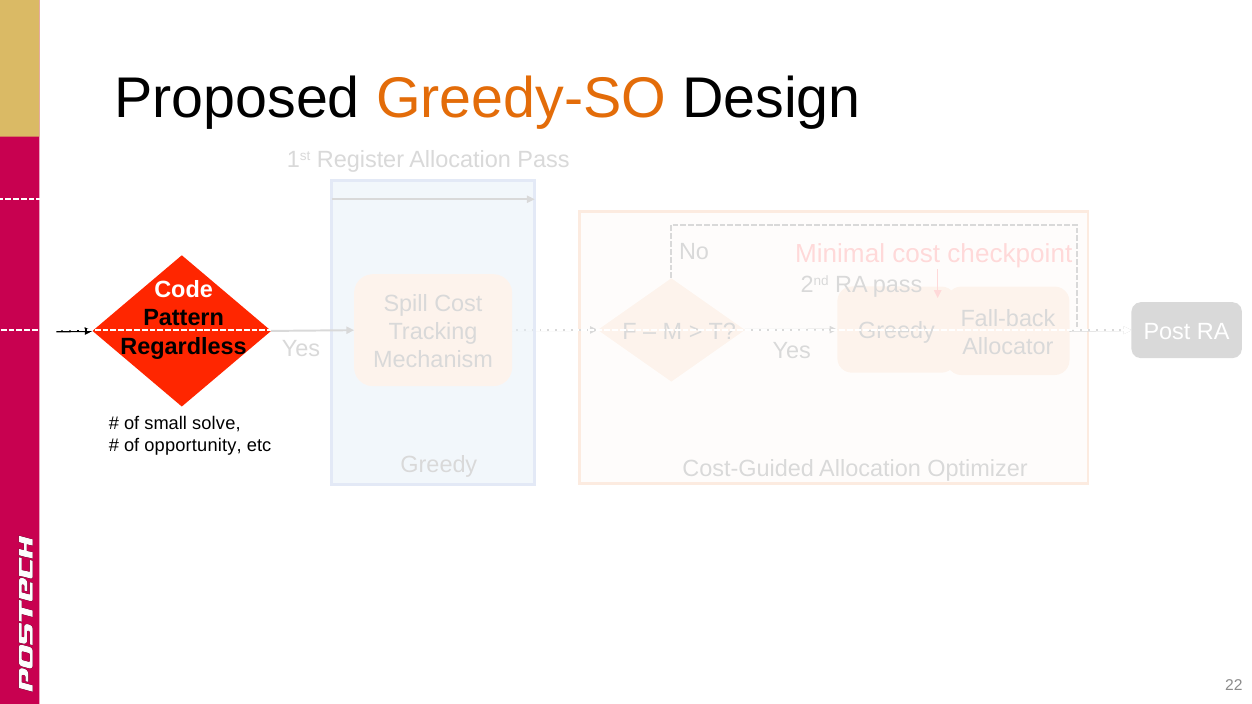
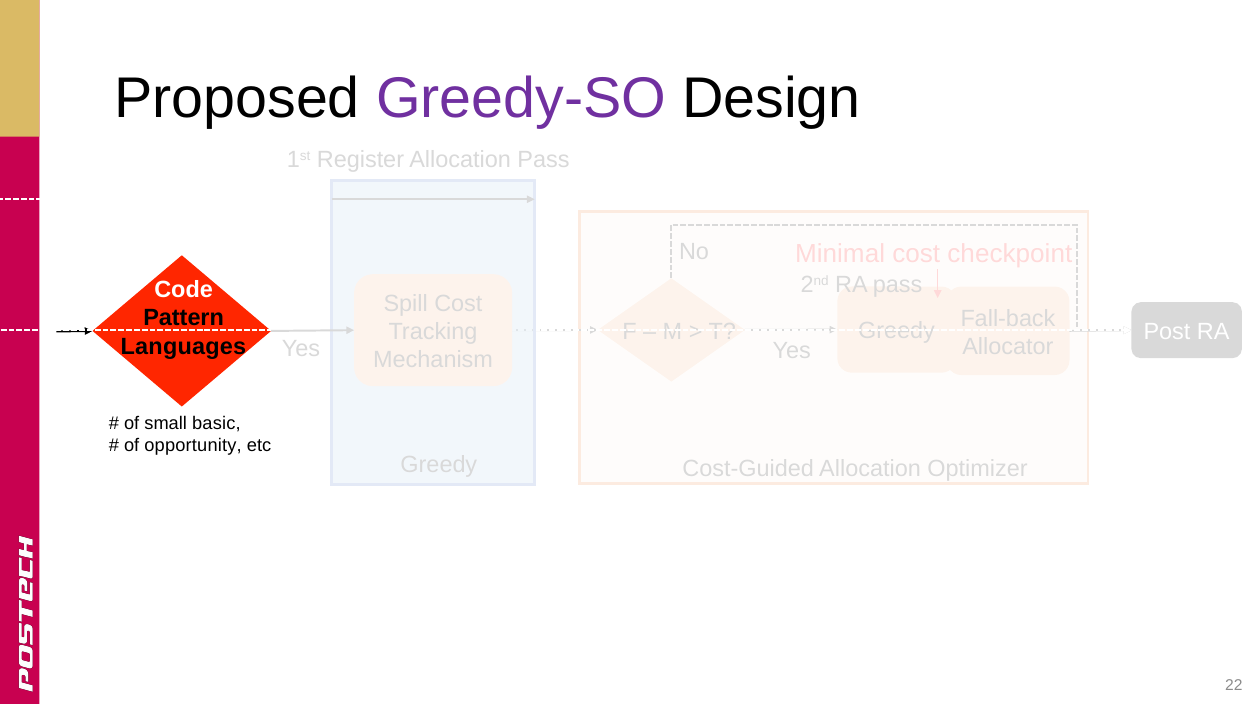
Greedy-SO colour: orange -> purple (521, 99)
Regardless: Regardless -> Languages (183, 346)
solve: solve -> basic (216, 424)
